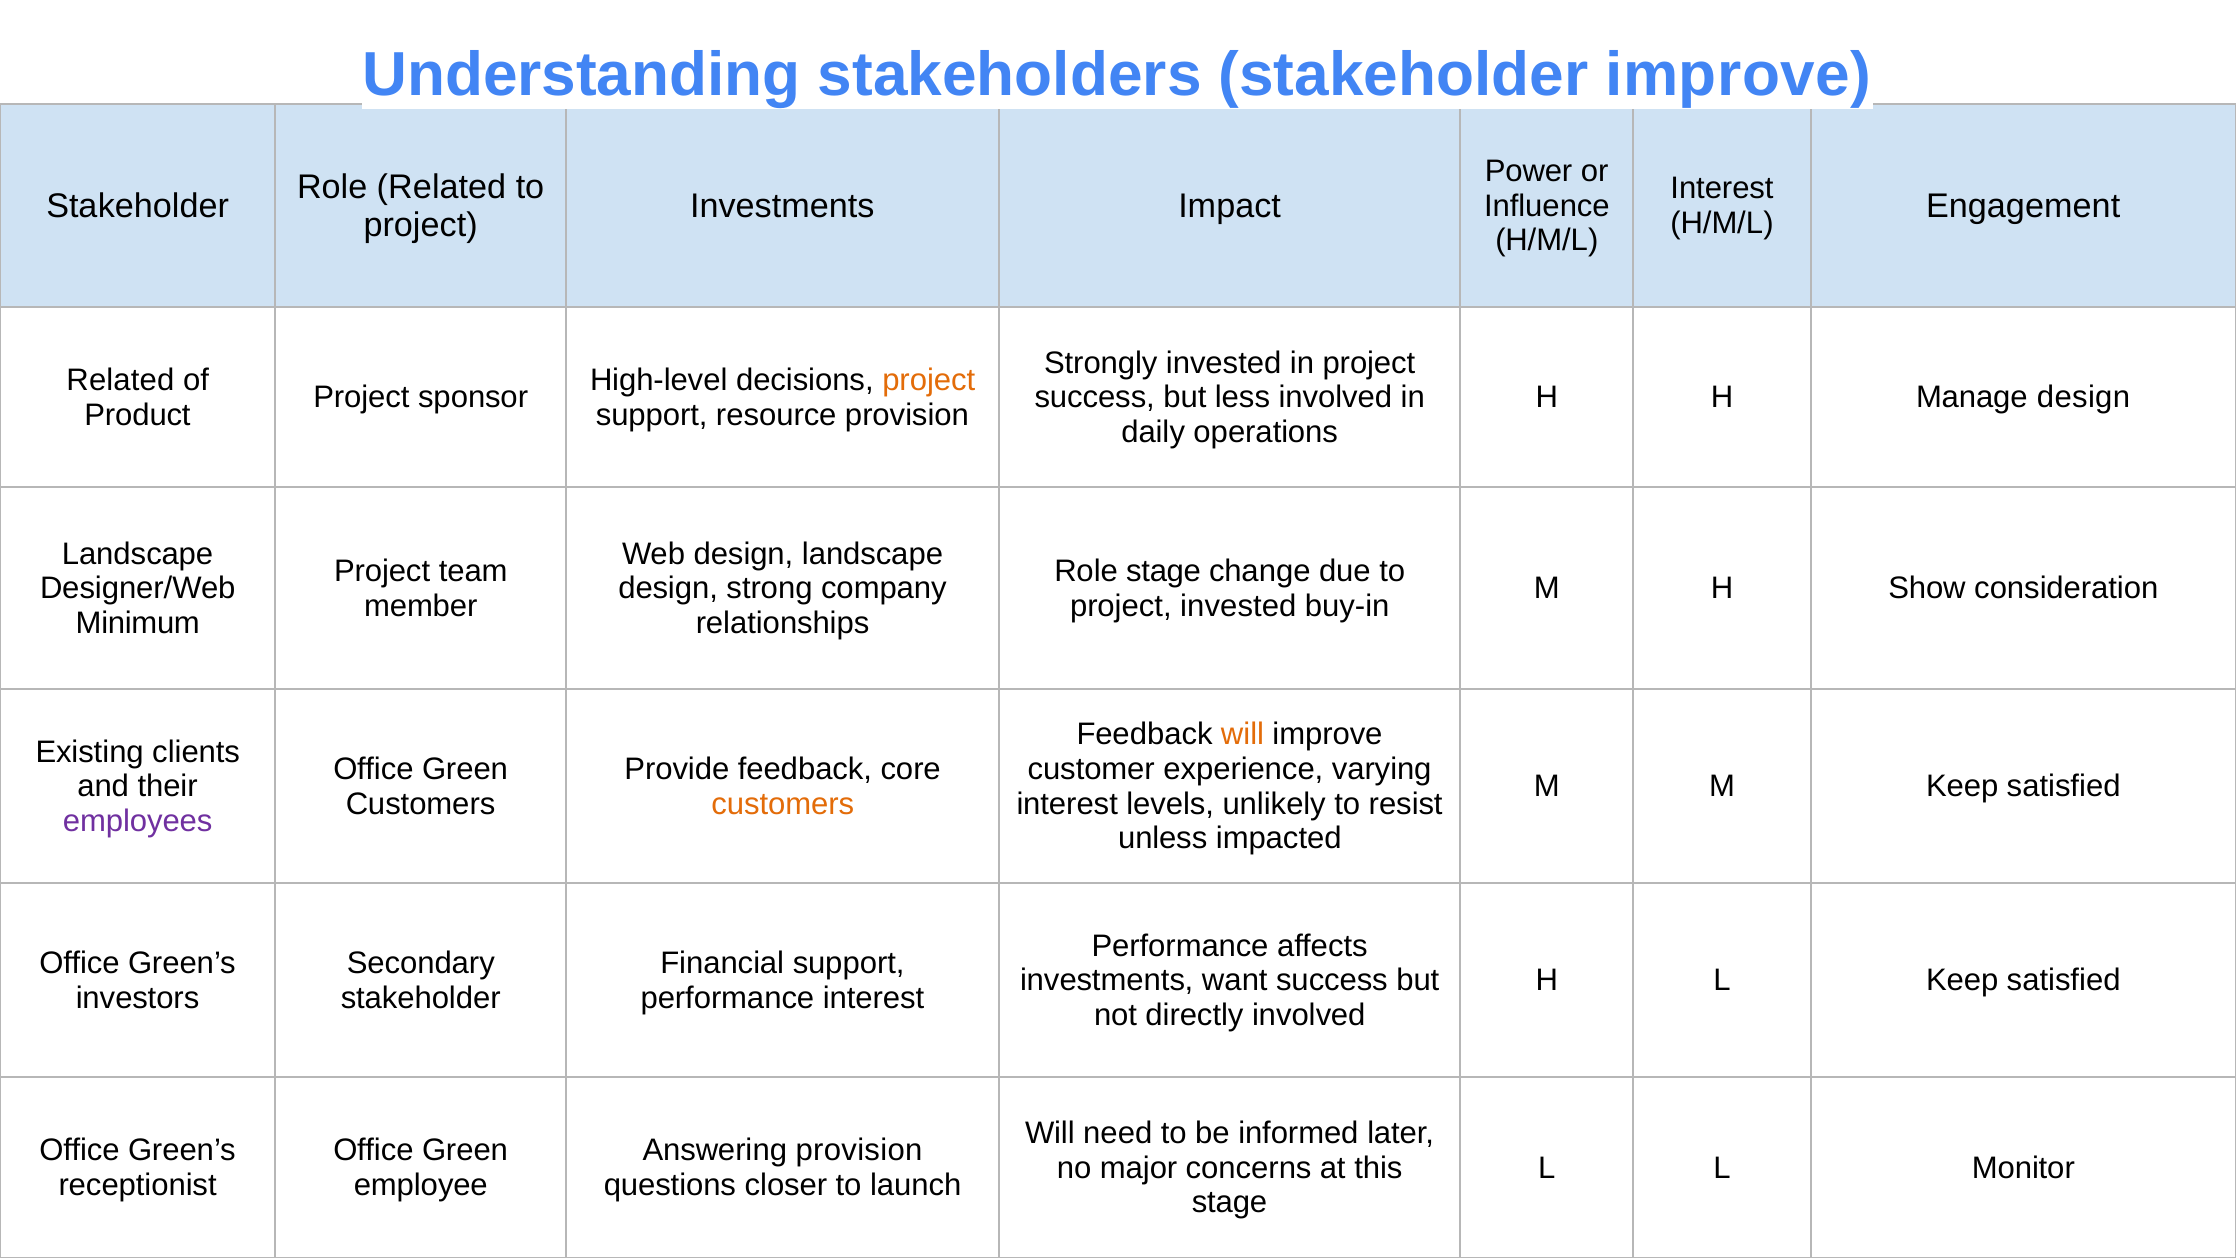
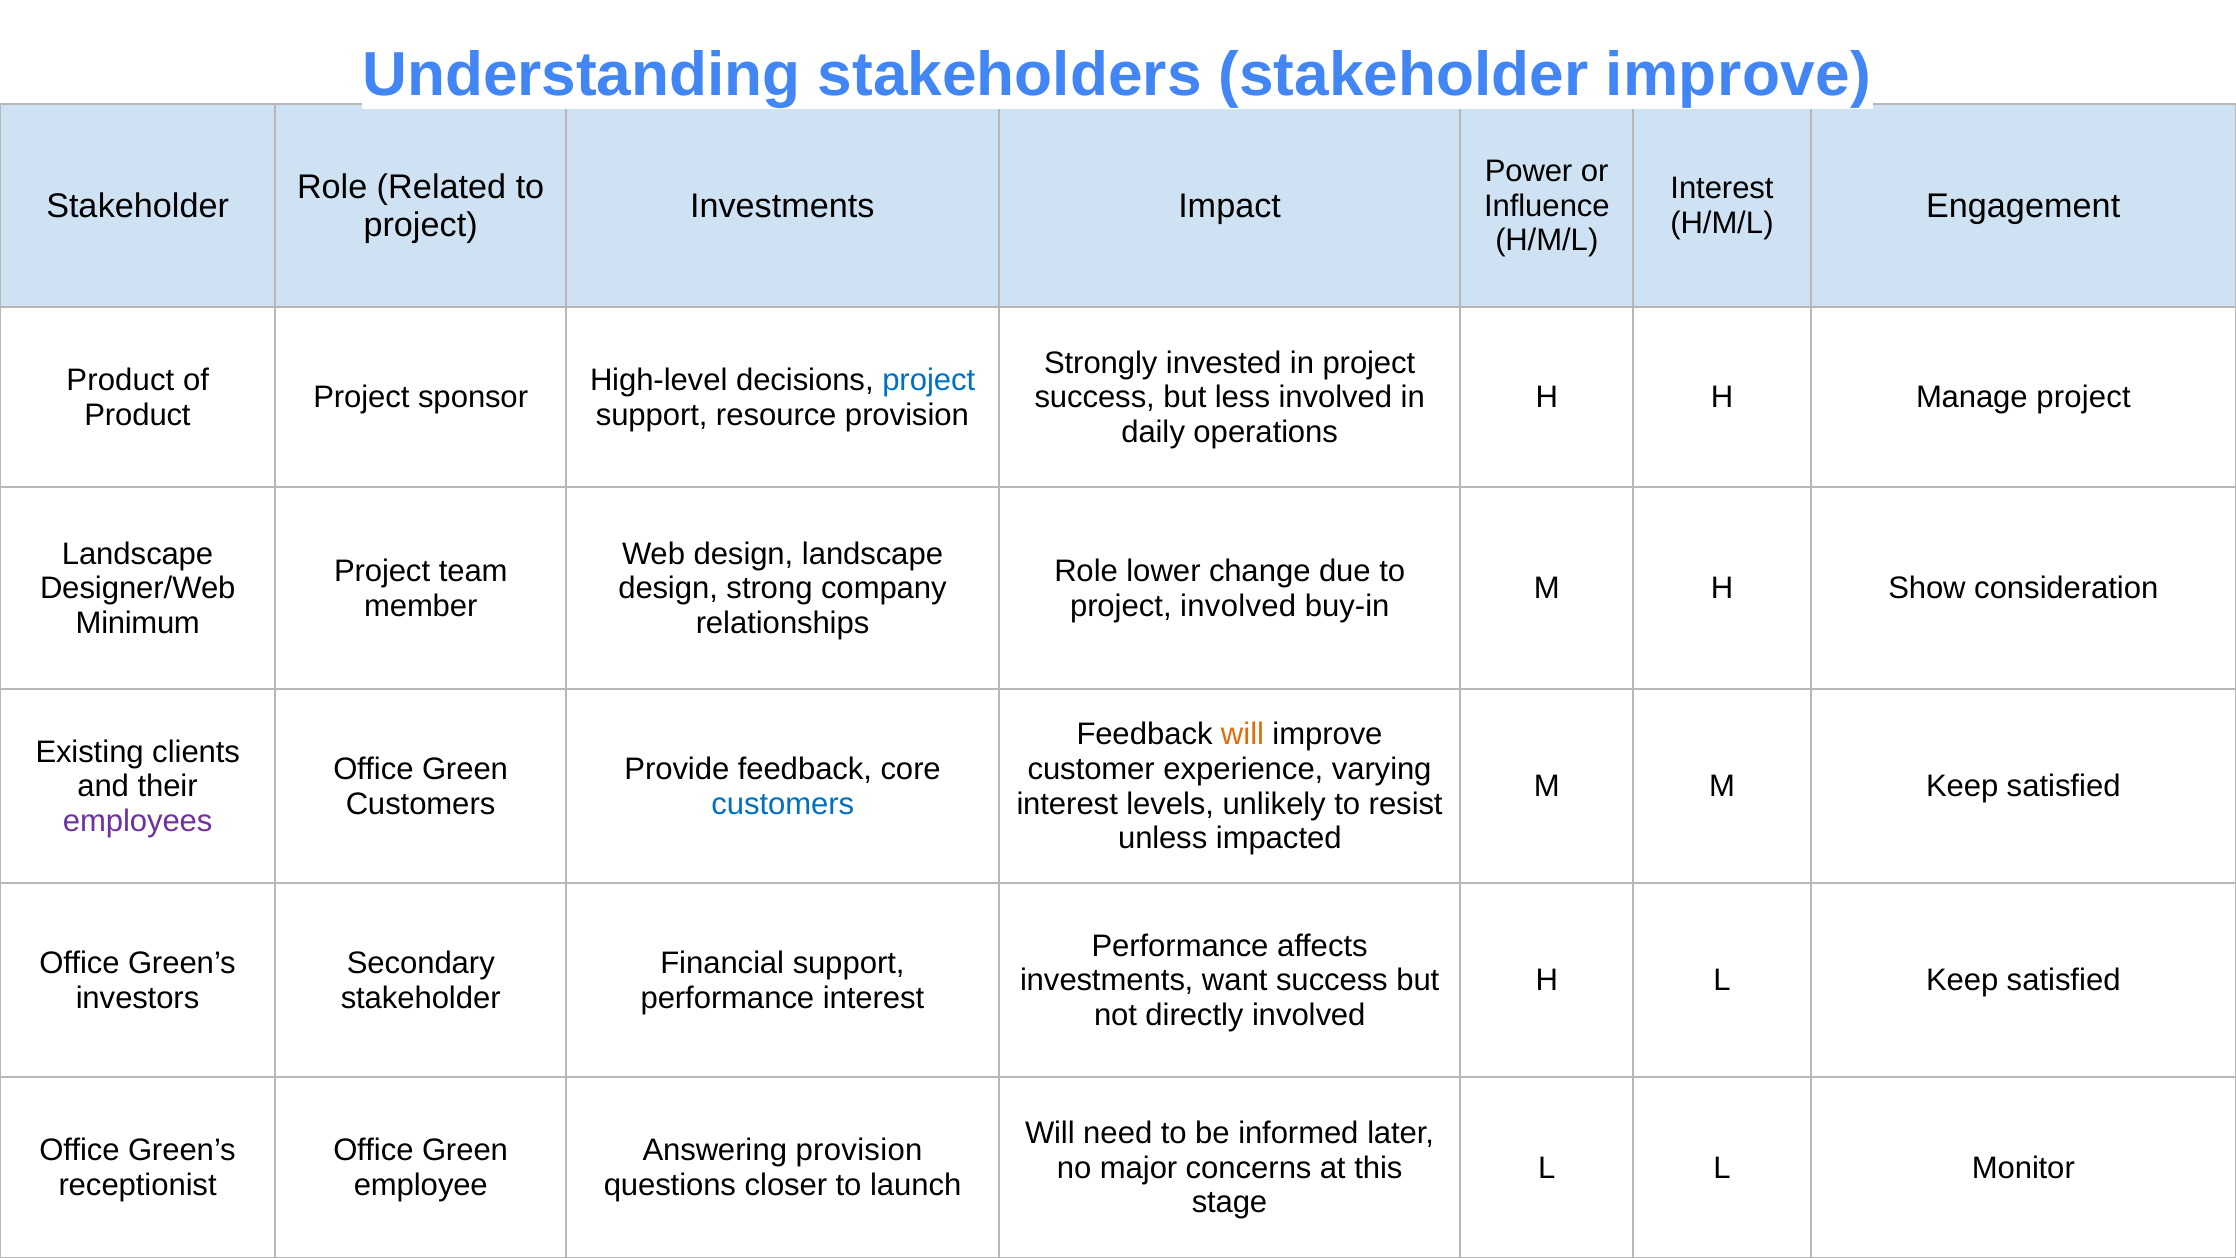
Related: Related -> Product (120, 380)
project colour: orange -> blue (929, 380)
Manage design: design -> project (2084, 397)
Role stage: stage -> lower (1163, 571)
project invested: invested -> involved (1238, 606)
customers colour: orange -> blue (783, 804)
